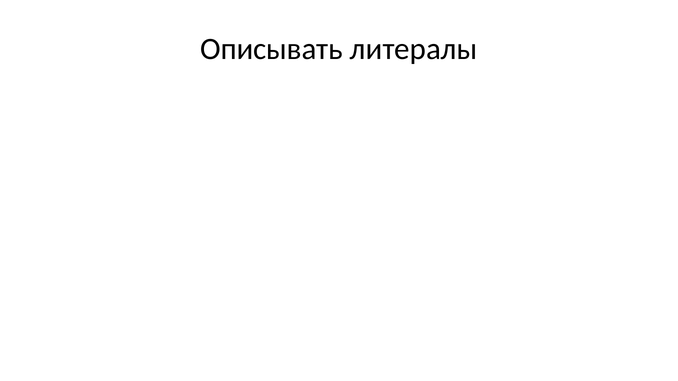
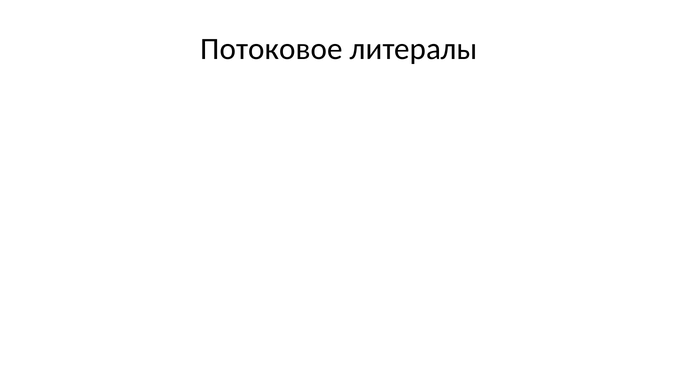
Описывать: Описывать -> Потоковое (271, 49)
